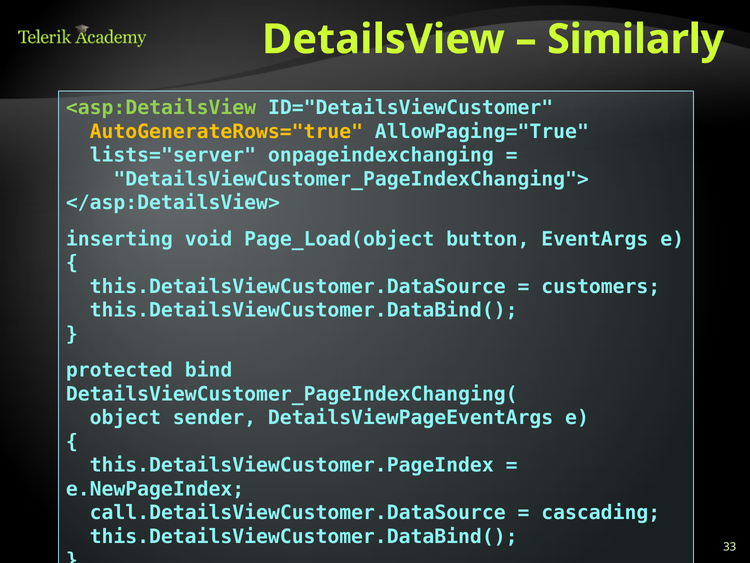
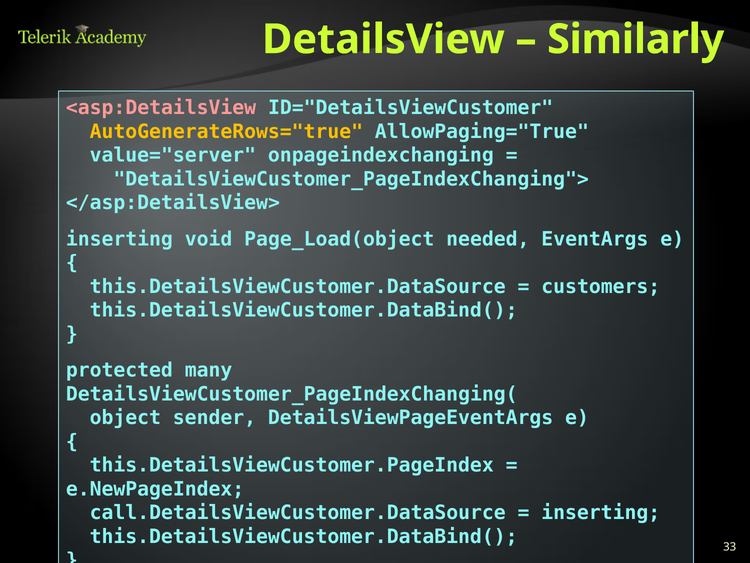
<asp:DetailsView colour: light green -> pink (161, 108)
lists="server: lists="server -> value="server (173, 155)
button: button -> needed (488, 239)
bind: bind -> many (209, 370)
cascading: cascading -> inserting (601, 512)
